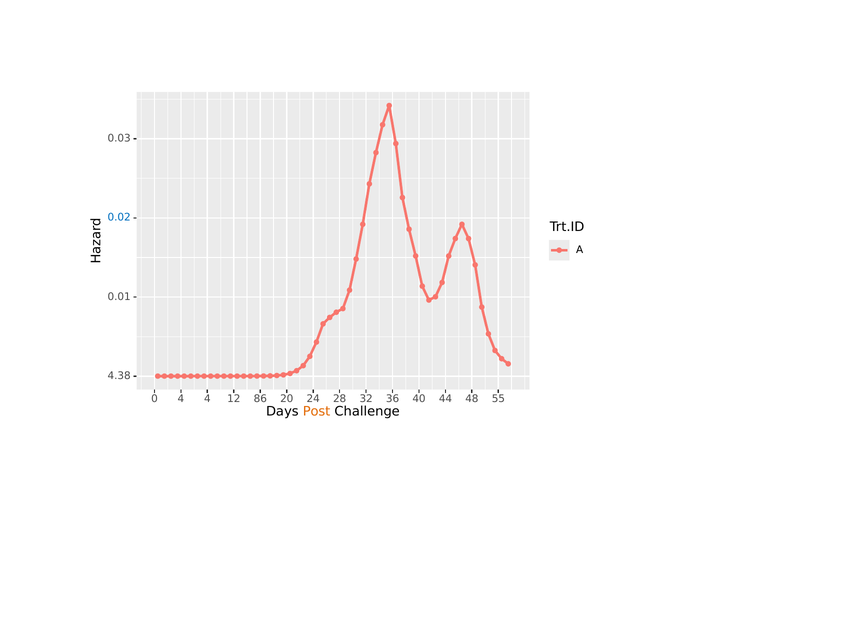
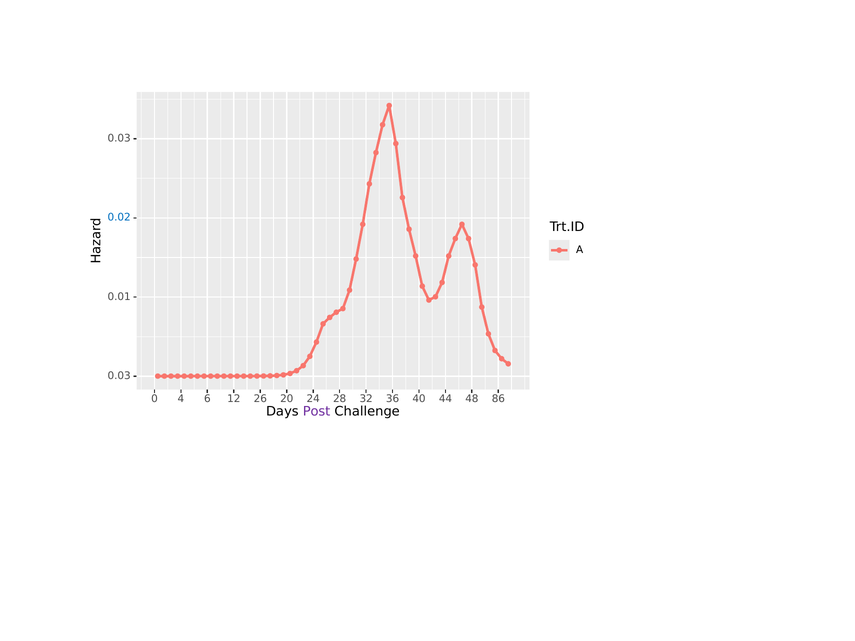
4.38: 4.38 -> 0.03 (119, 376)
4 4: 4 -> 6 (207, 399)
86: 86 -> 26 (260, 399)
55: 55 -> 86 (498, 399)
Post colour: orange -> purple (317, 412)
